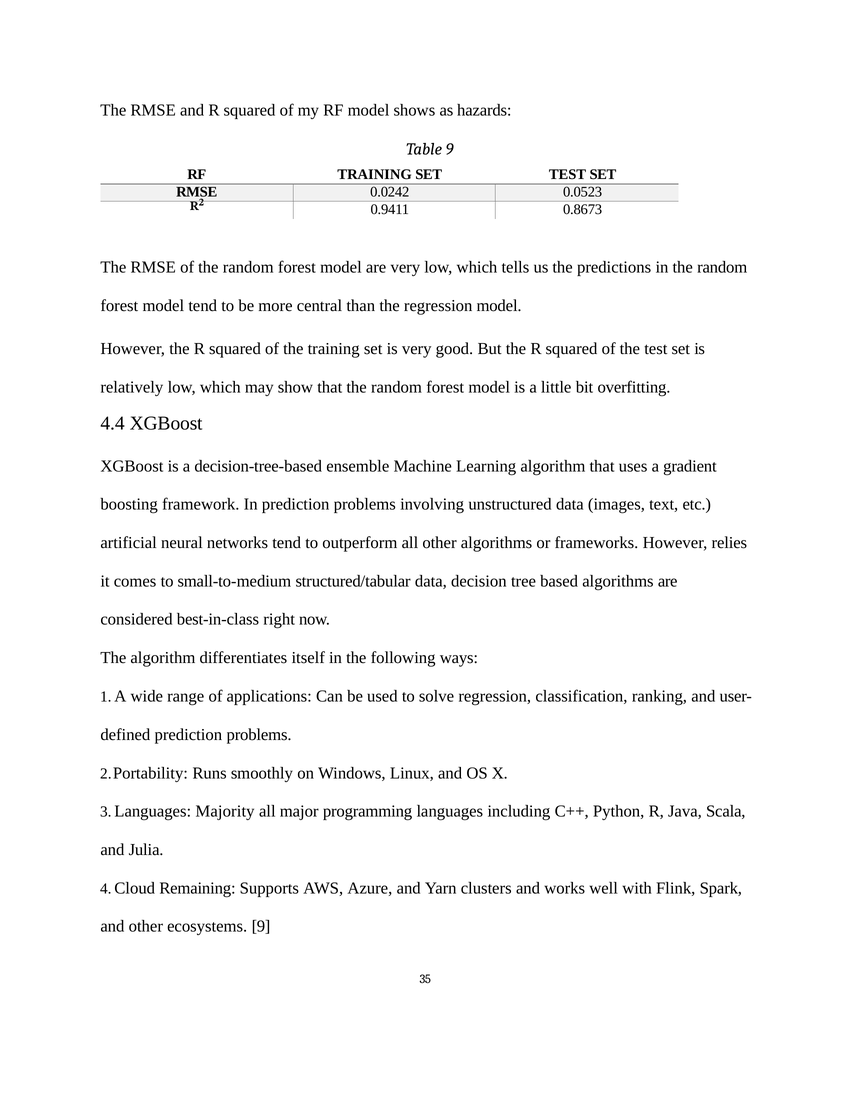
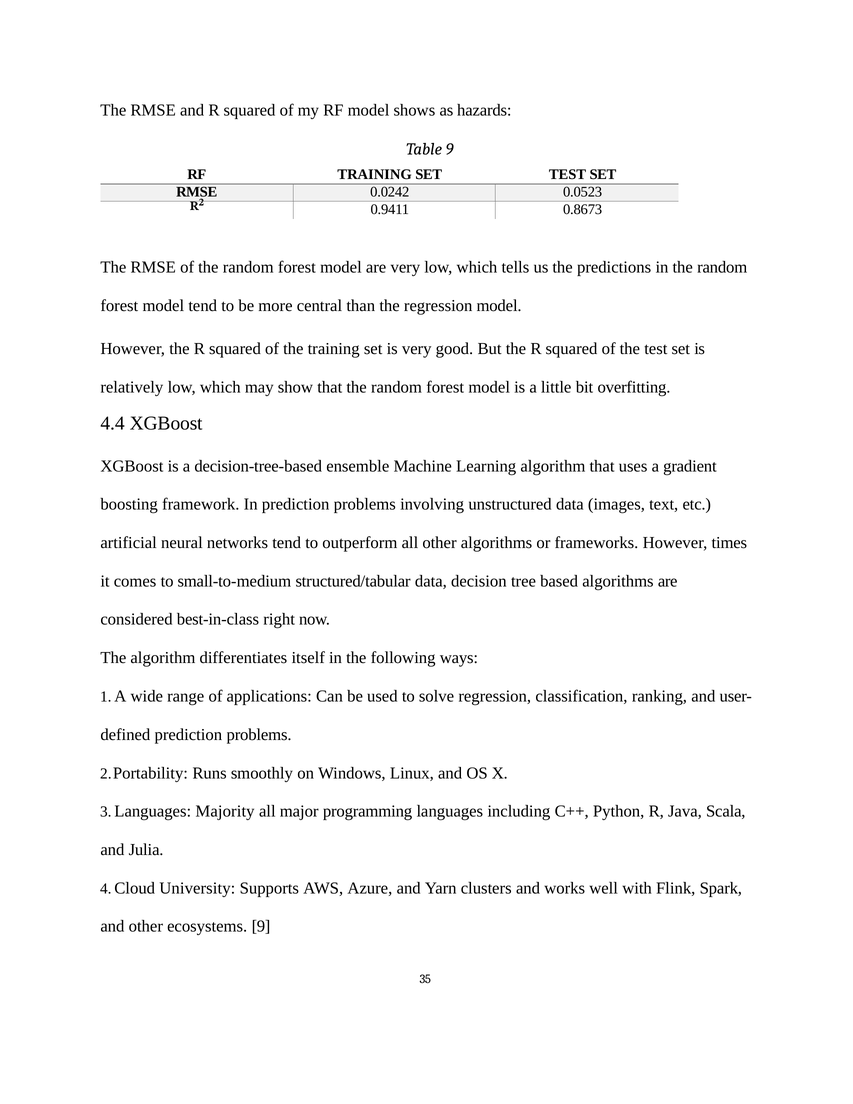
relies: relies -> times (729, 543)
Remaining: Remaining -> University (197, 888)
